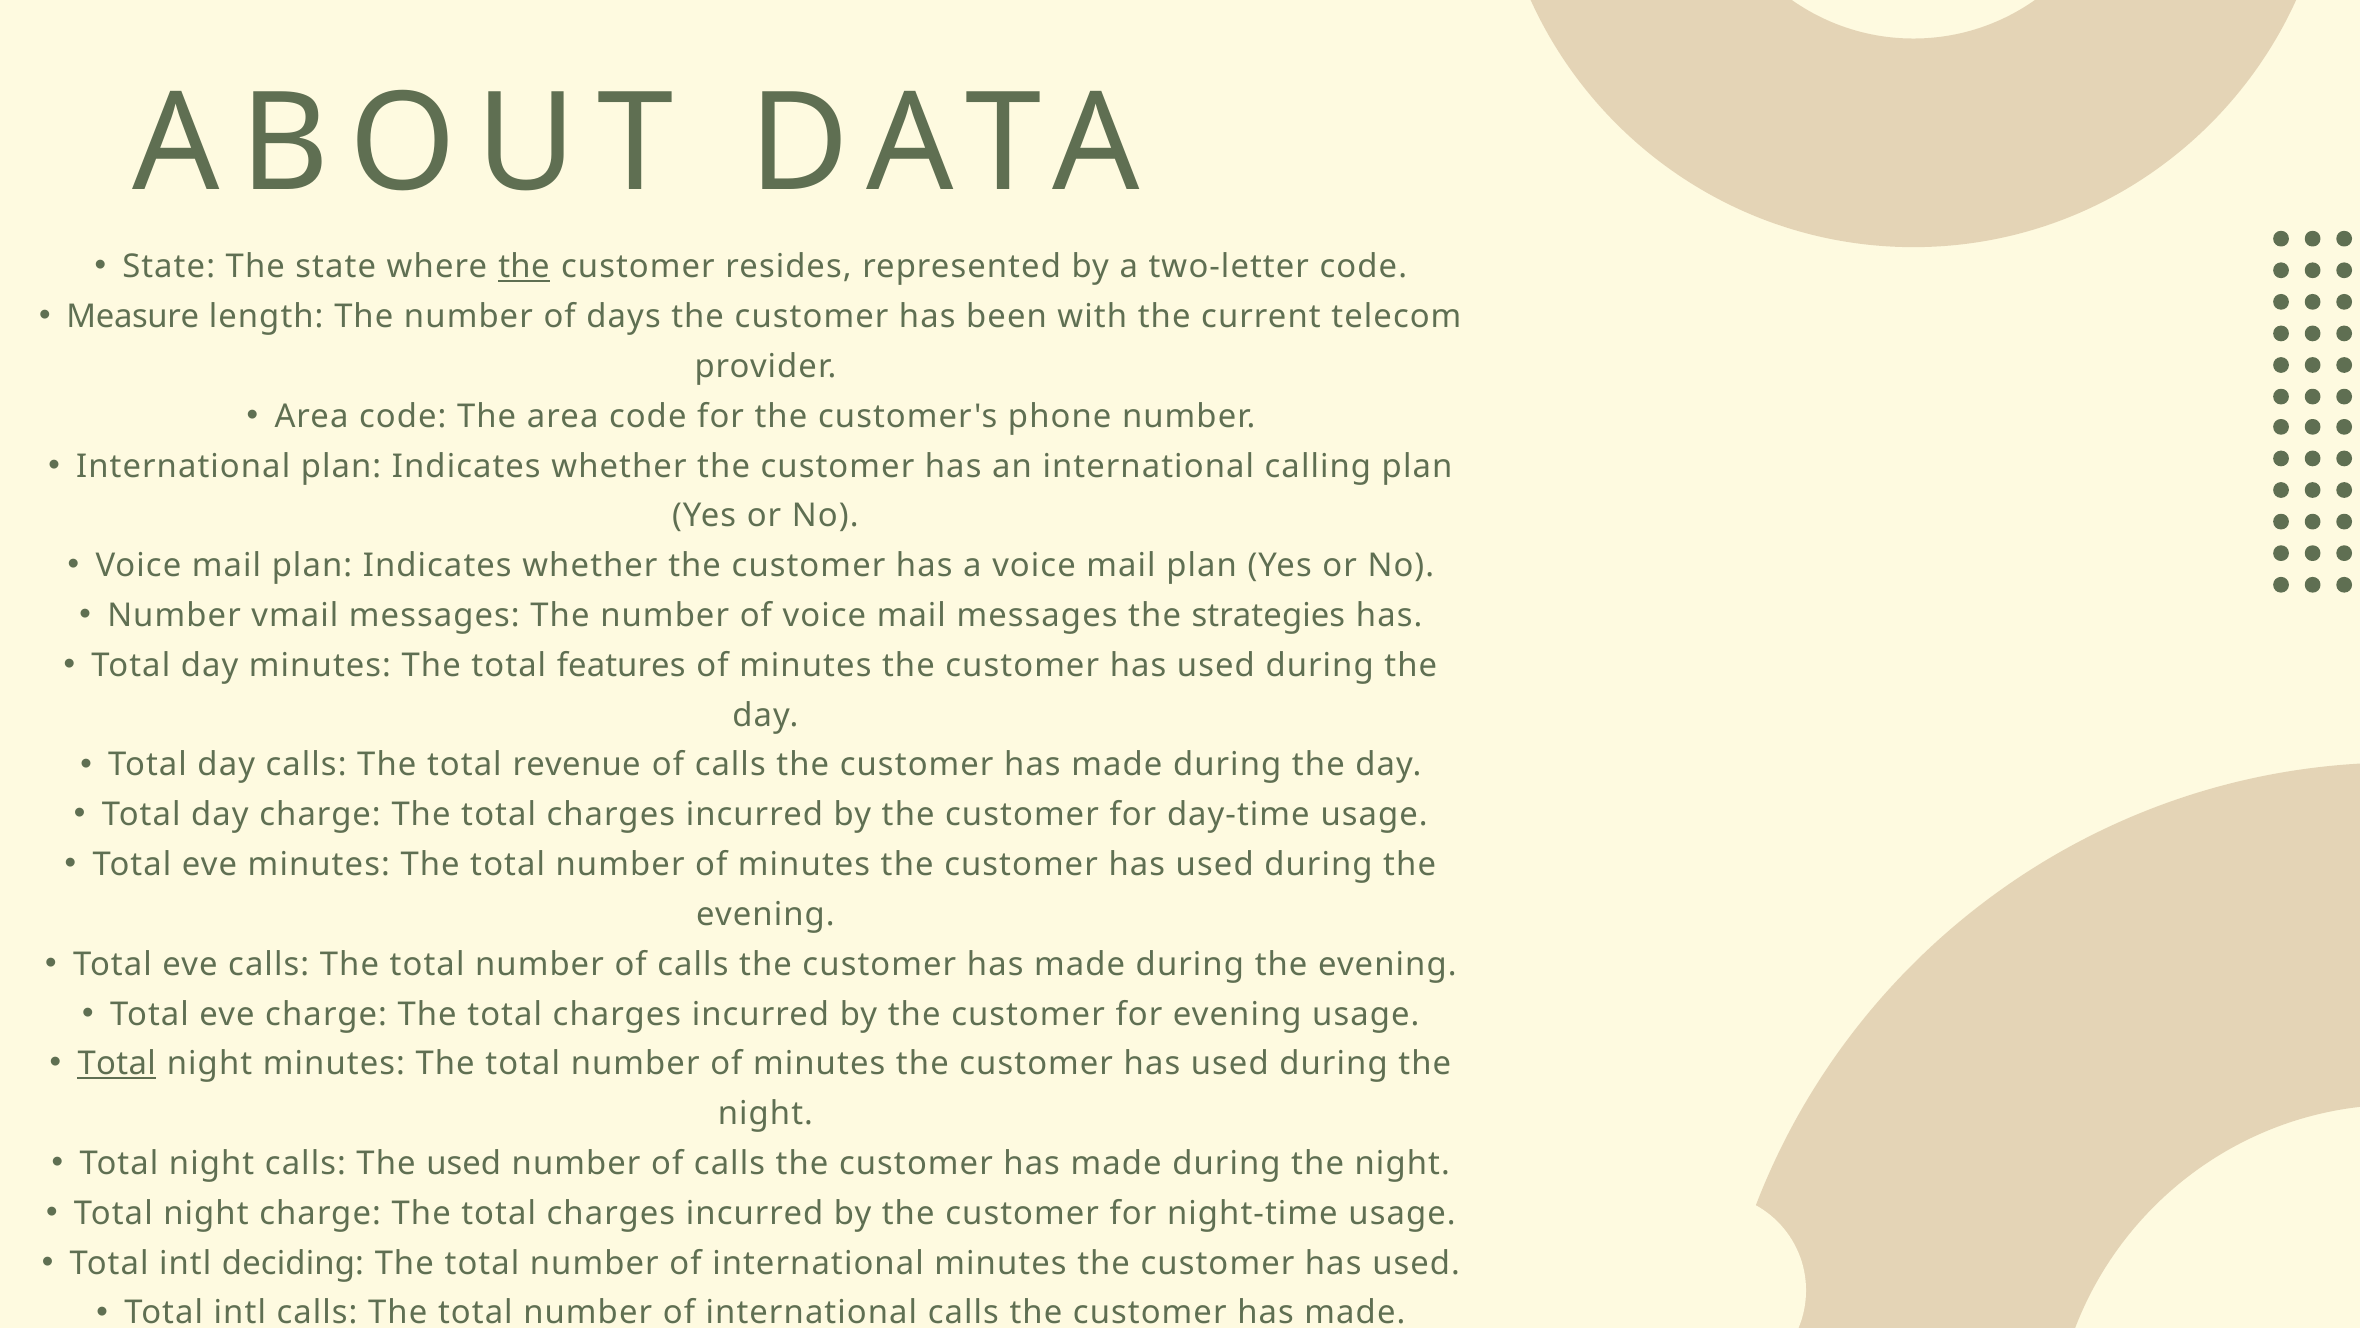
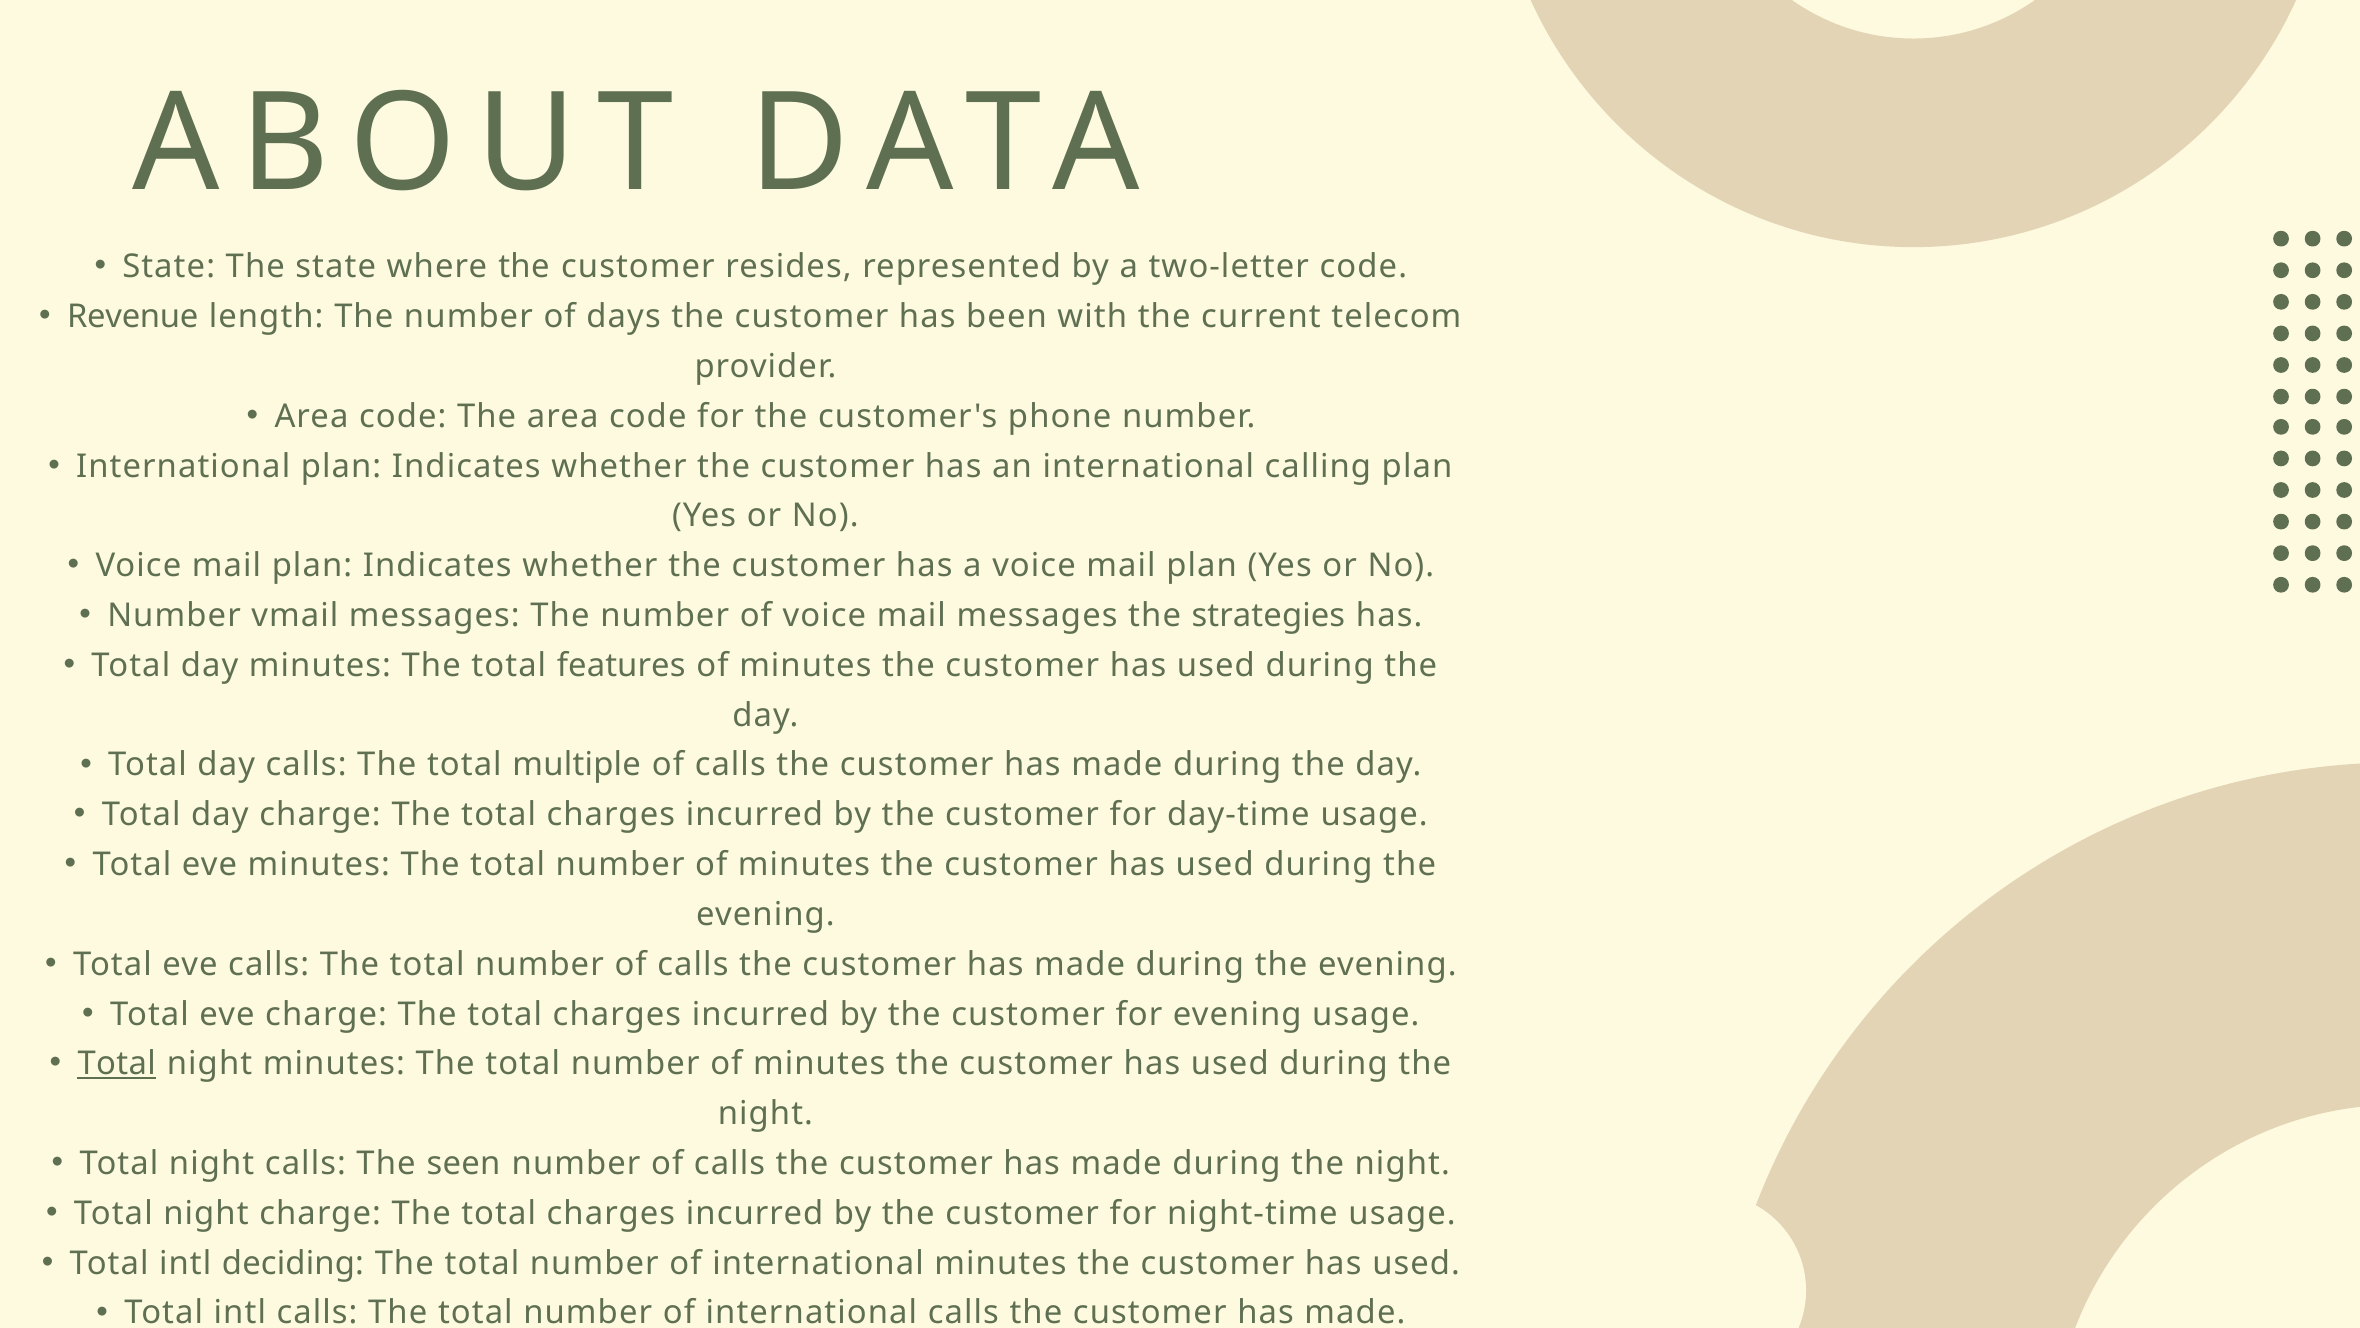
the underline: present -> none (524, 267)
Measure: Measure -> Revenue (133, 317)
revenue: revenue -> multiple (577, 765)
The used: used -> seen (464, 1163)
